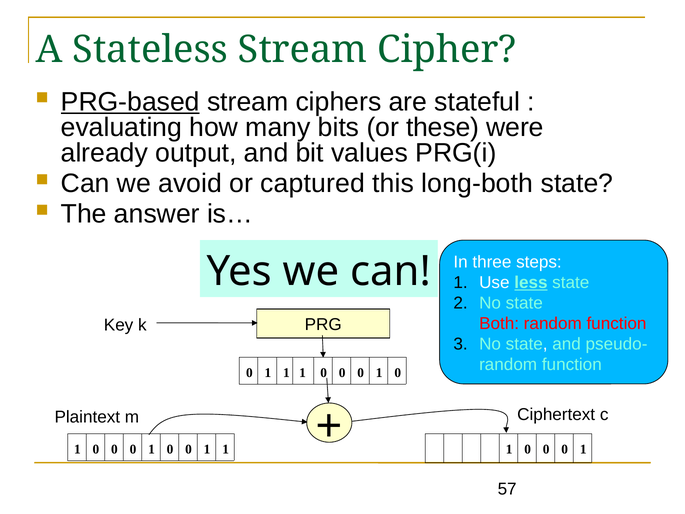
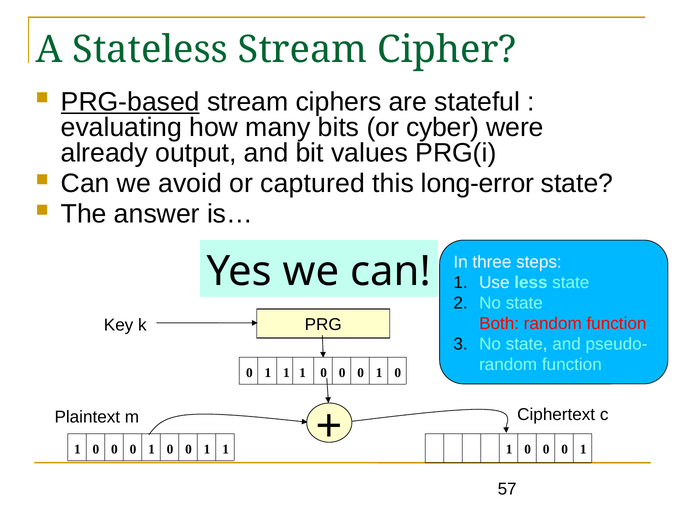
these: these -> cyber (443, 127)
long-both: long-both -> long-error (477, 183)
less underline: present -> none (531, 282)
